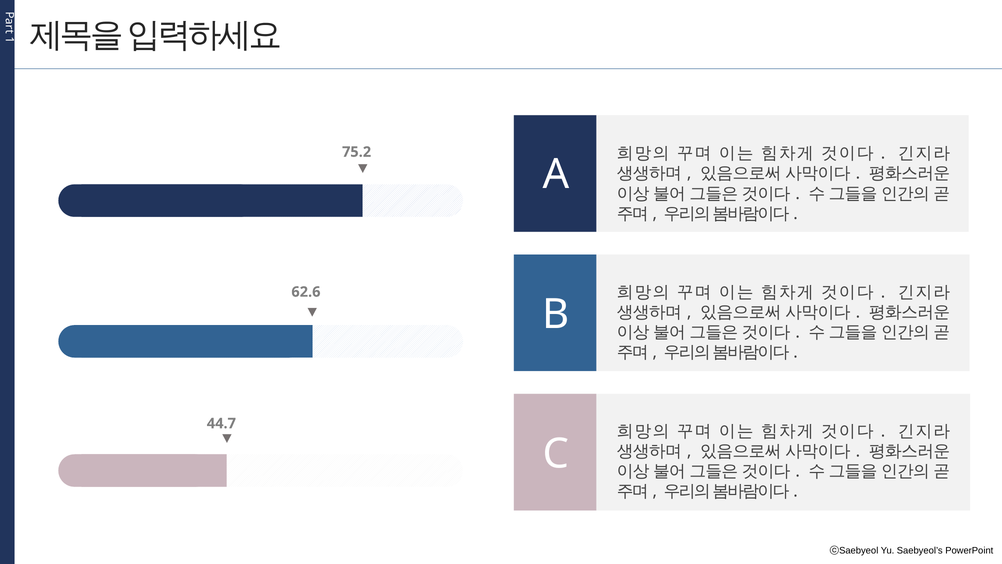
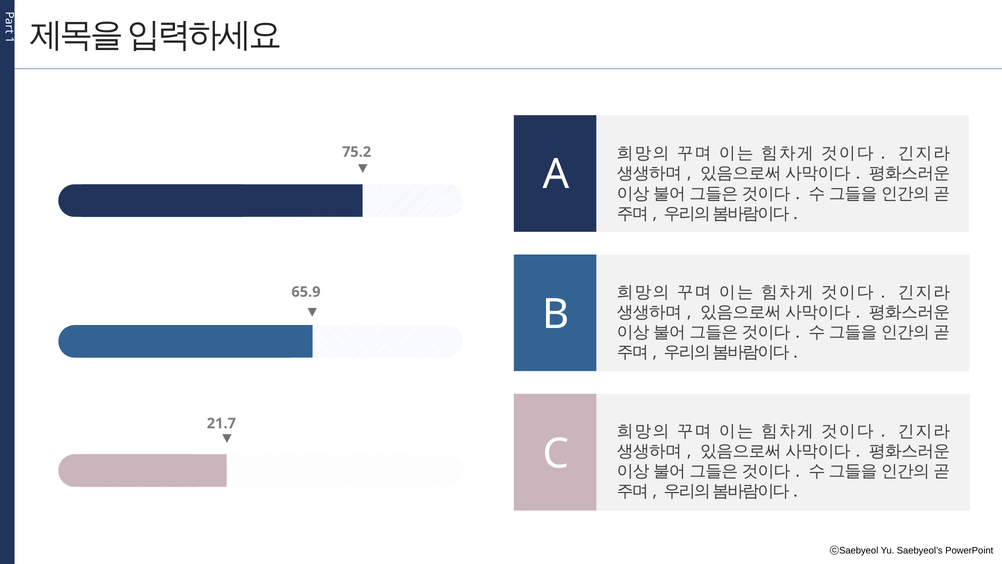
62.6: 62.6 -> 65.9 (306, 292)
44.7: 44.7 -> 21.7 (221, 423)
